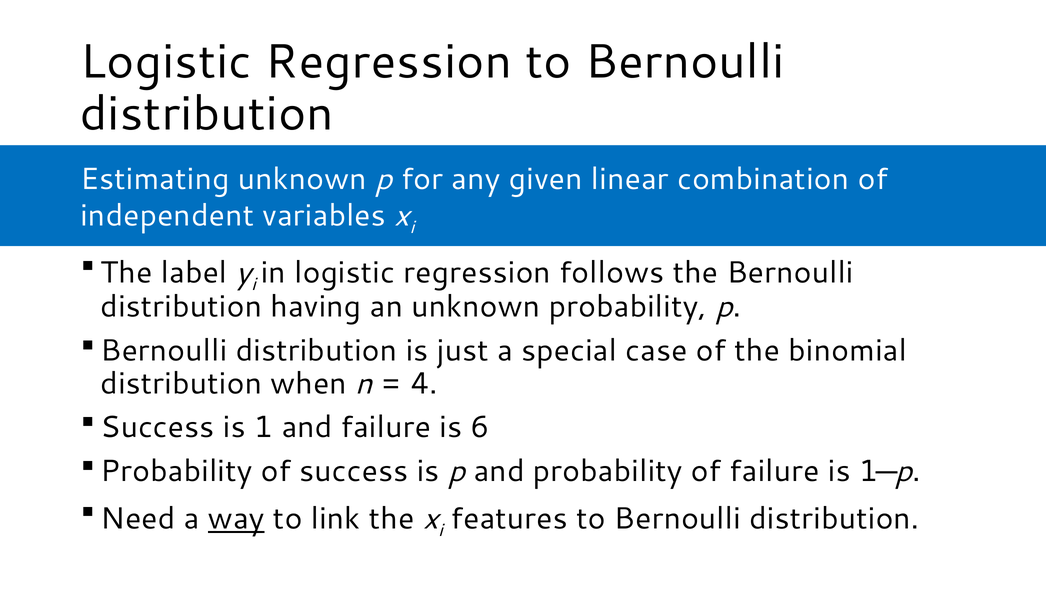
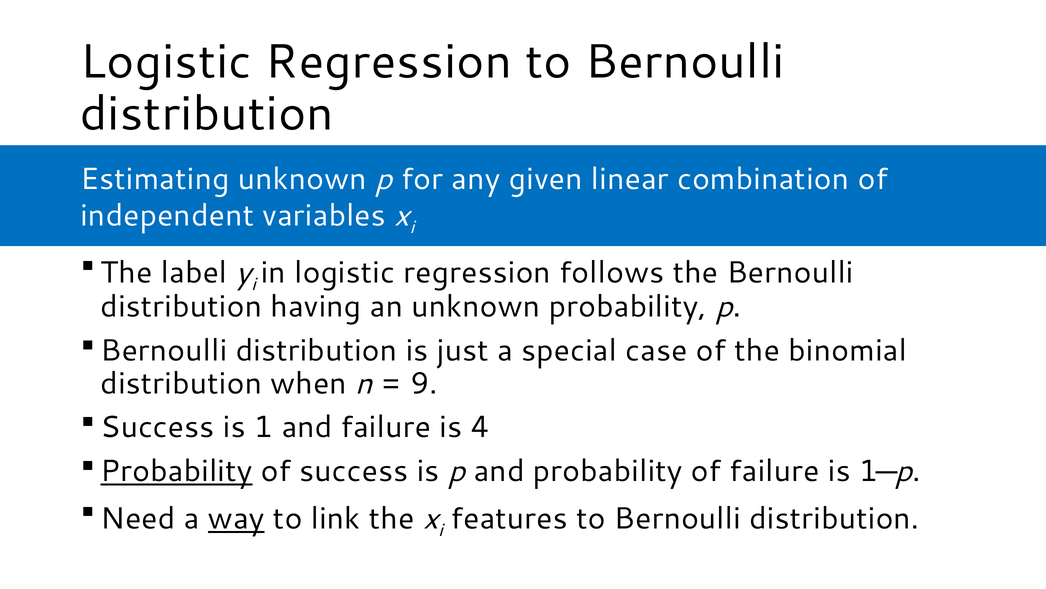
4: 4 -> 9 (424, 383)
6: 6 -> 4 (480, 427)
Probability underline: none -> present (176, 471)
